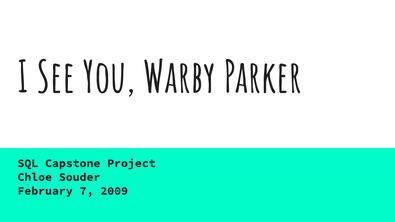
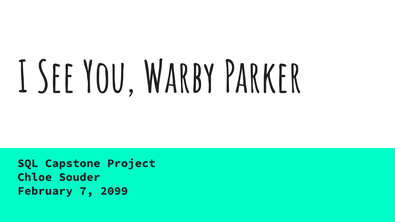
2009: 2009 -> 2099 (114, 191)
